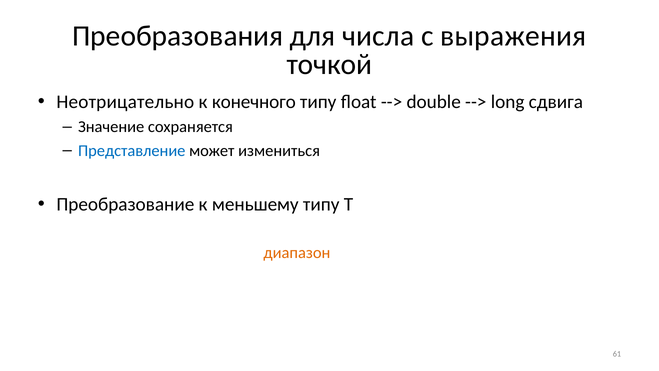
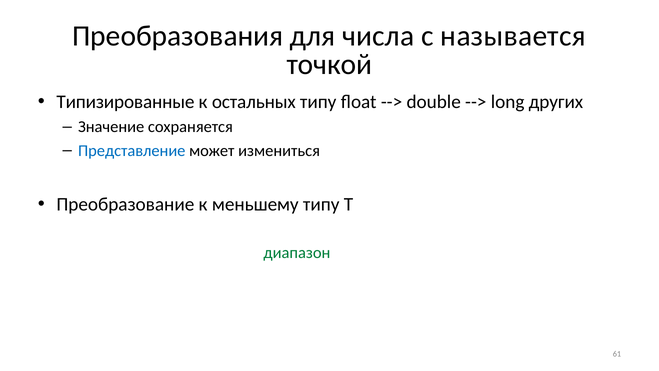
выражения: выражения -> называется (513, 36)
Неотрицательно: Неотрицательно -> Типизированные (125, 102)
конечного: конечного -> остальных (254, 102)
сдвига: сдвига -> других (556, 102)
диапазон colour: orange -> green (297, 253)
